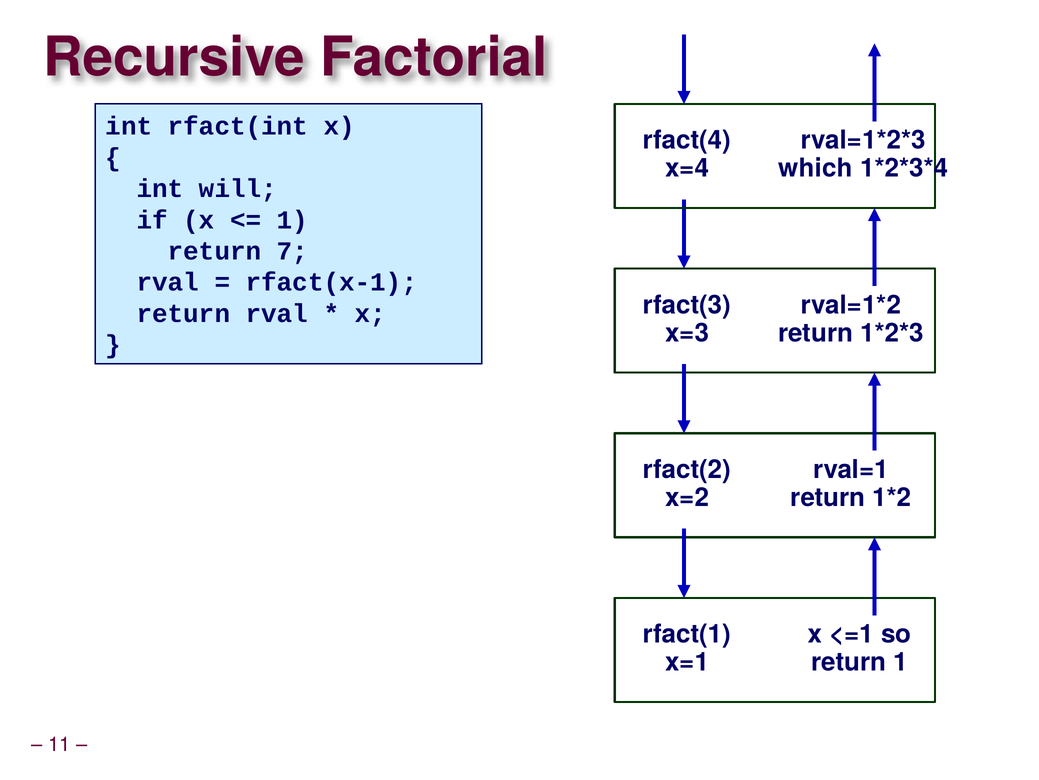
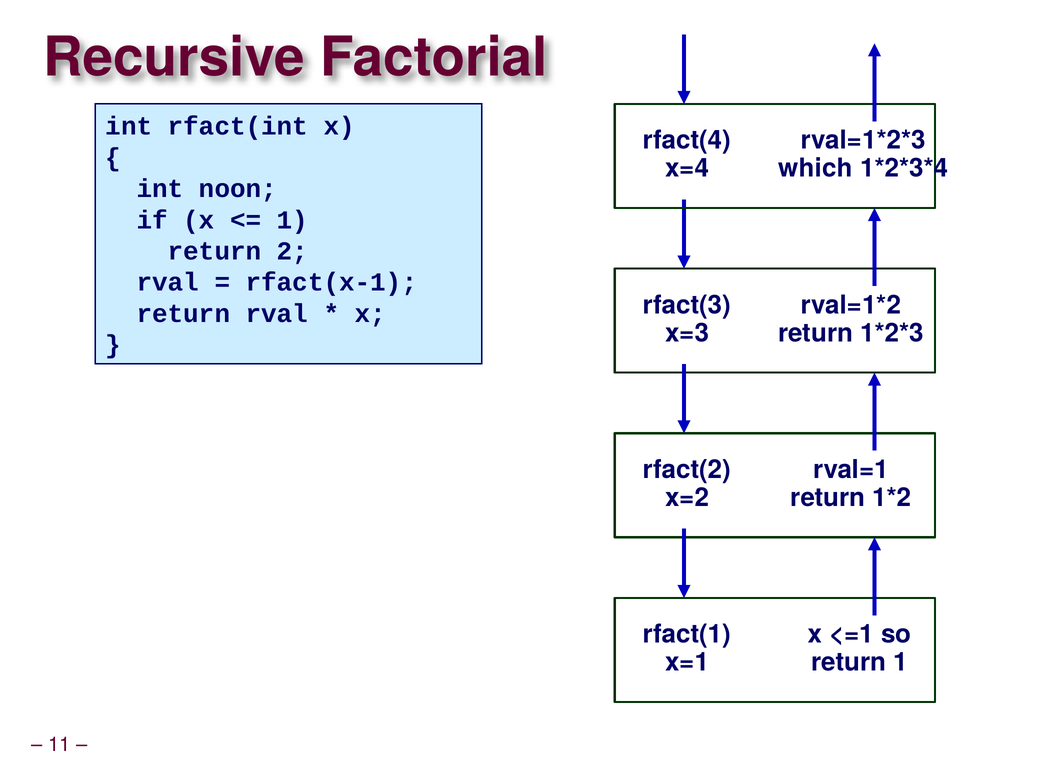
will: will -> noon (238, 189)
7: 7 -> 2 (292, 251)
